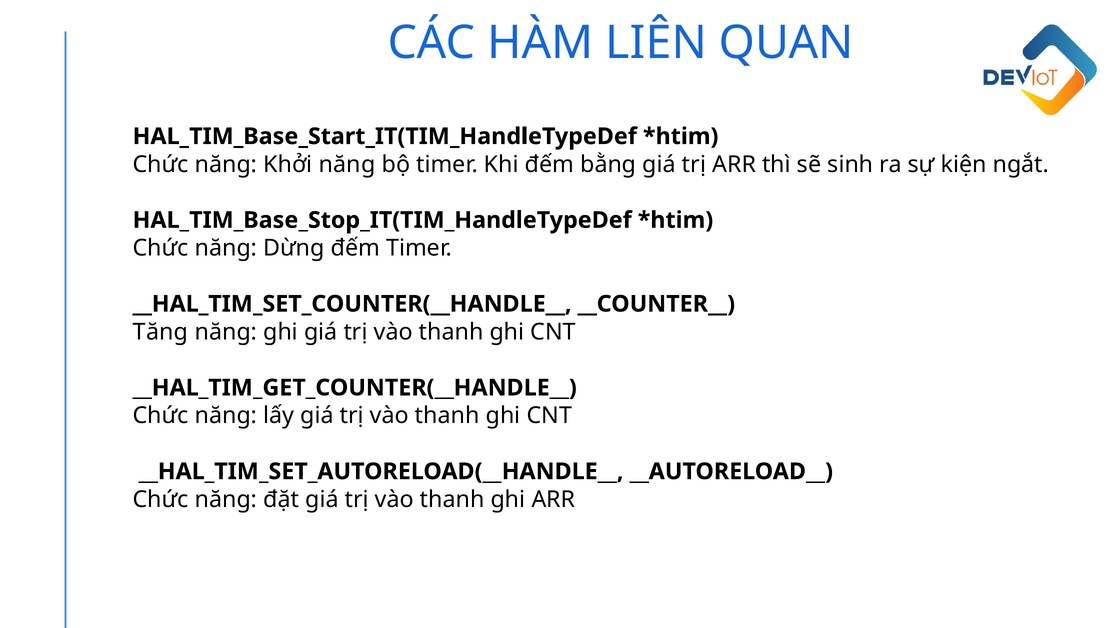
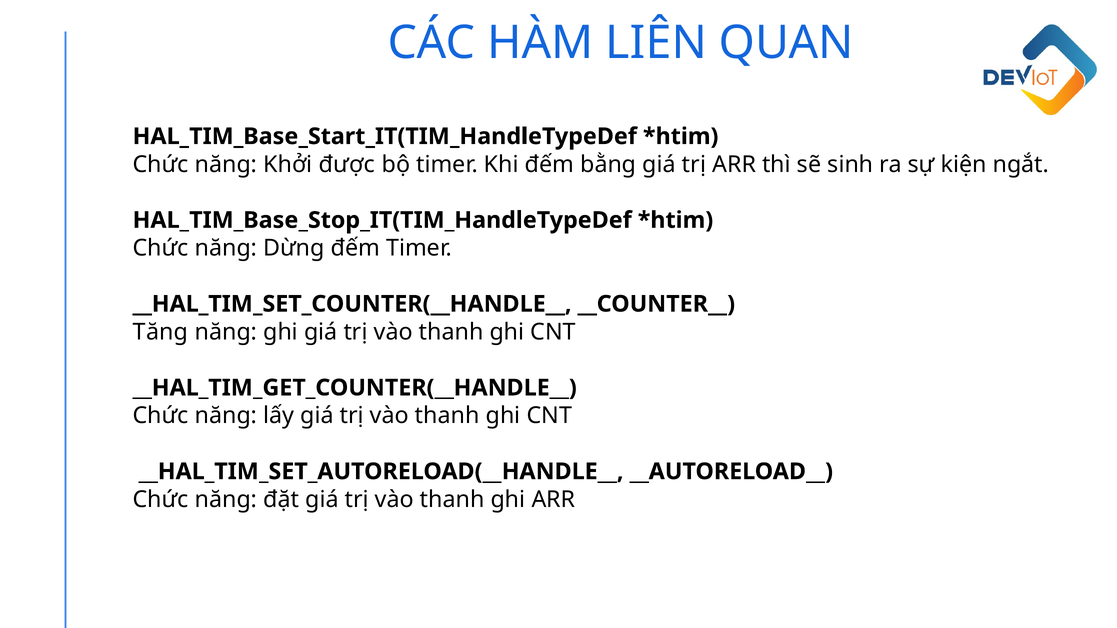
Khởi năng: năng -> được (347, 164)
